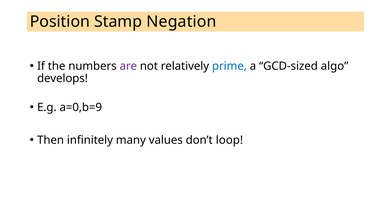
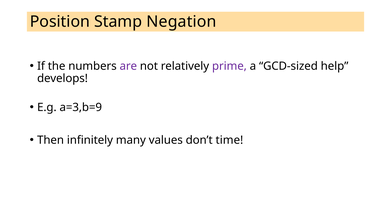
prime colour: blue -> purple (229, 66)
algo: algo -> help (335, 66)
a=0,b=9: a=0,b=9 -> a=3,b=9 (81, 107)
loop: loop -> time (229, 140)
